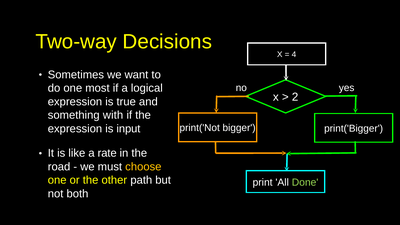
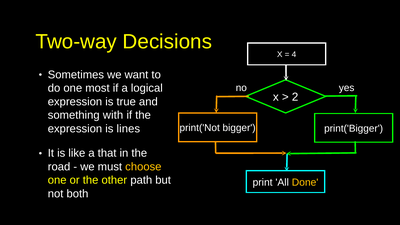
input: input -> lines (128, 129)
rate: rate -> that (107, 153)
Done colour: light green -> yellow (305, 182)
